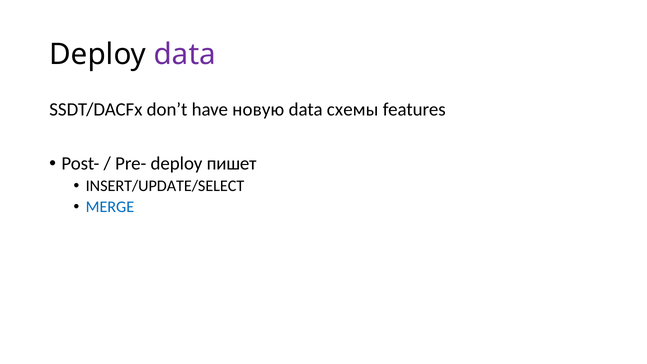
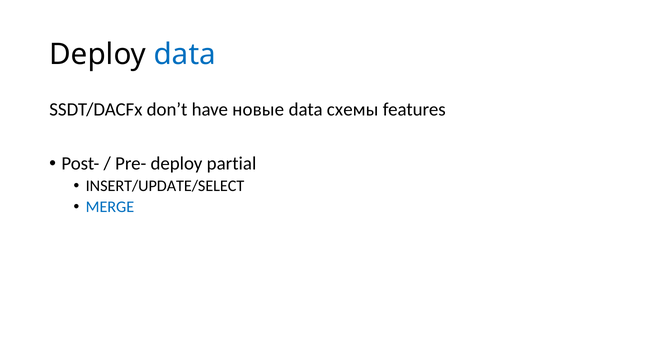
data colour: purple -> blue (185, 54)
новую: новую -> новые (258, 109)
пишет: пишет -> partial (232, 164)
